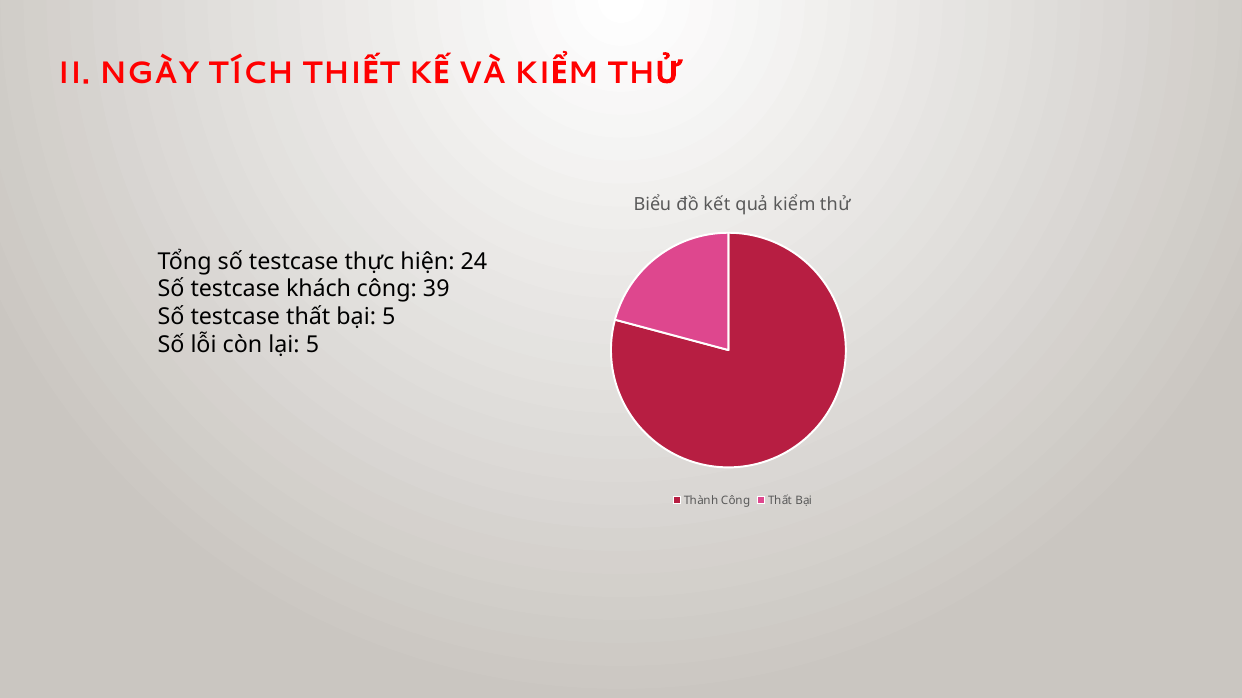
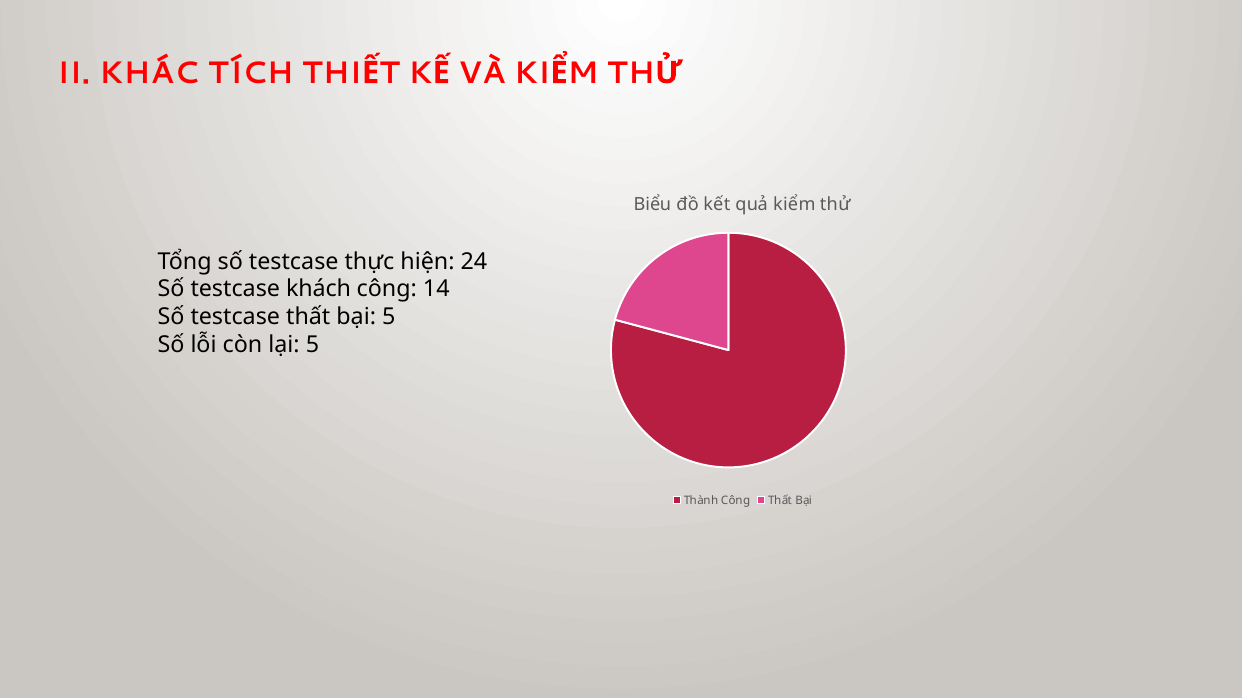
NGÀY: NGÀY -> KHÁC (149, 73)
39: 39 -> 14 (436, 290)
